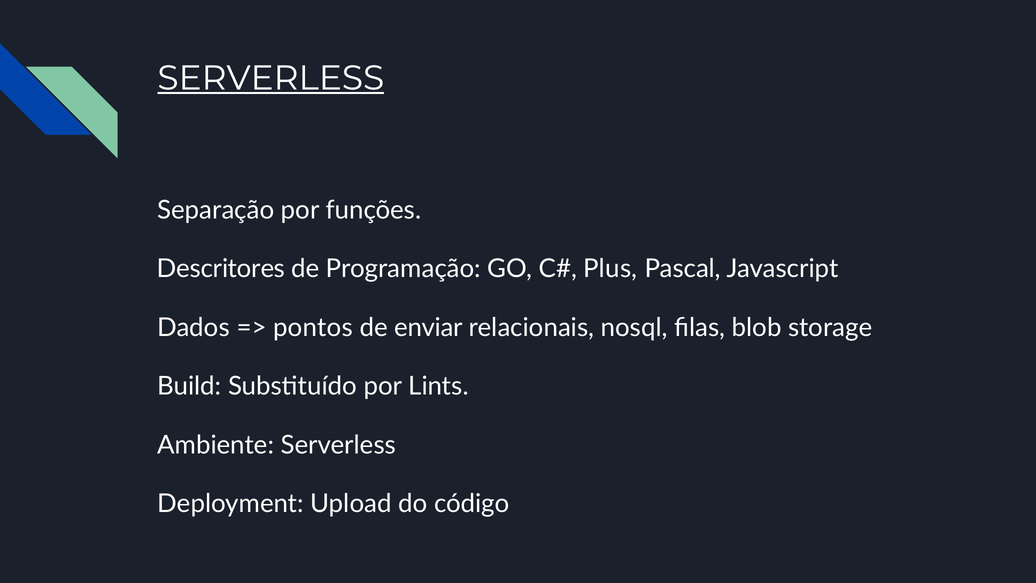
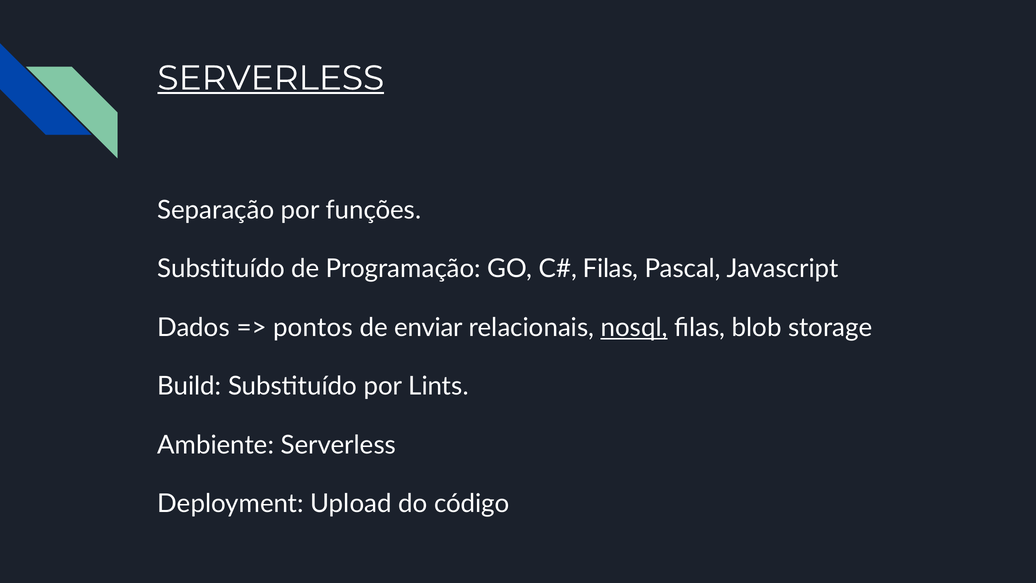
Descritores: Descritores -> Substituído (221, 269)
Plus: Plus -> Filas (611, 269)
nosql underline: none -> present (634, 327)
